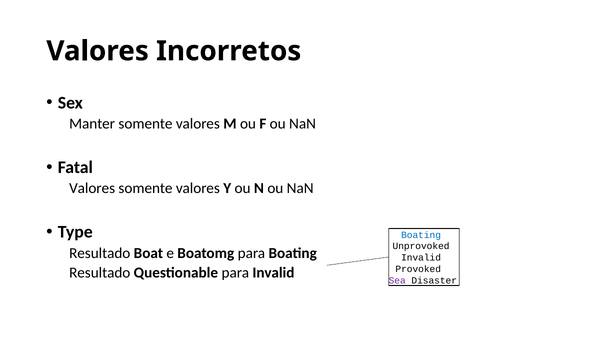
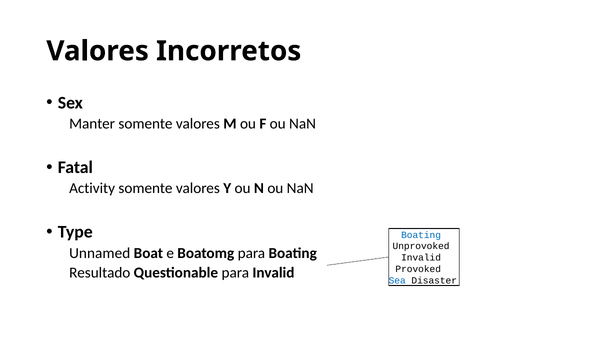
Valores: Valores -> Activity (92, 188)
Resultado: Resultado -> Unnamed (100, 253)
Sea colour: purple -> blue (397, 280)
